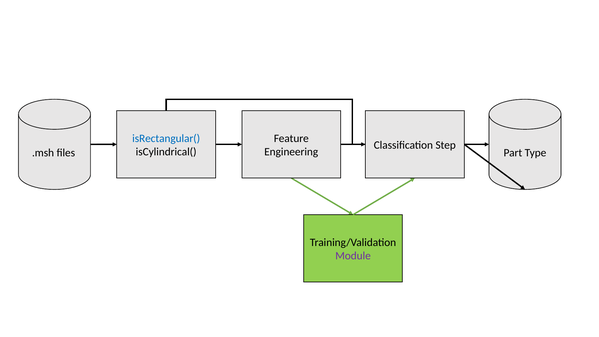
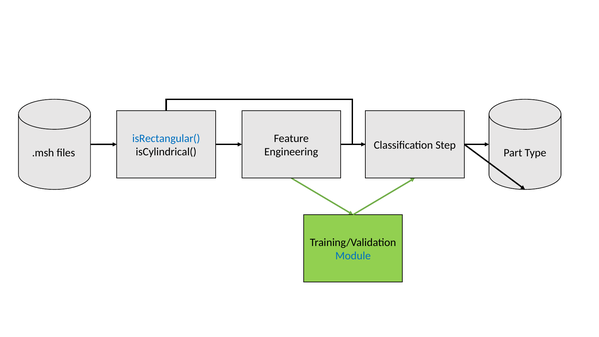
Module colour: purple -> blue (353, 256)
